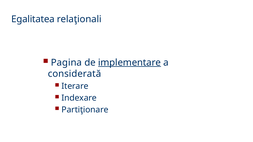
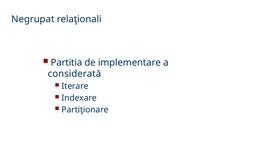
Egalitatea: Egalitatea -> Negrupat (33, 19)
Pagina: Pagina -> Partitia (66, 63)
implementare underline: present -> none (130, 63)
